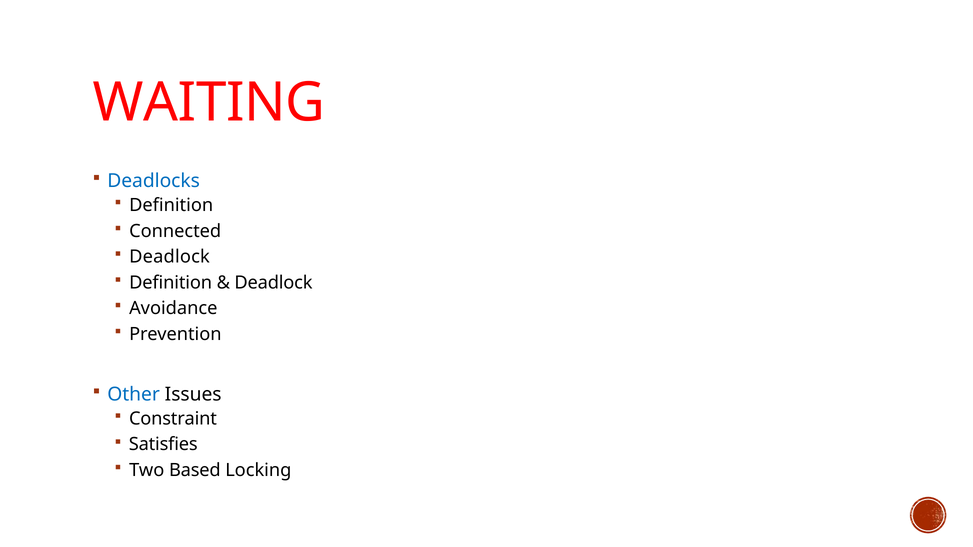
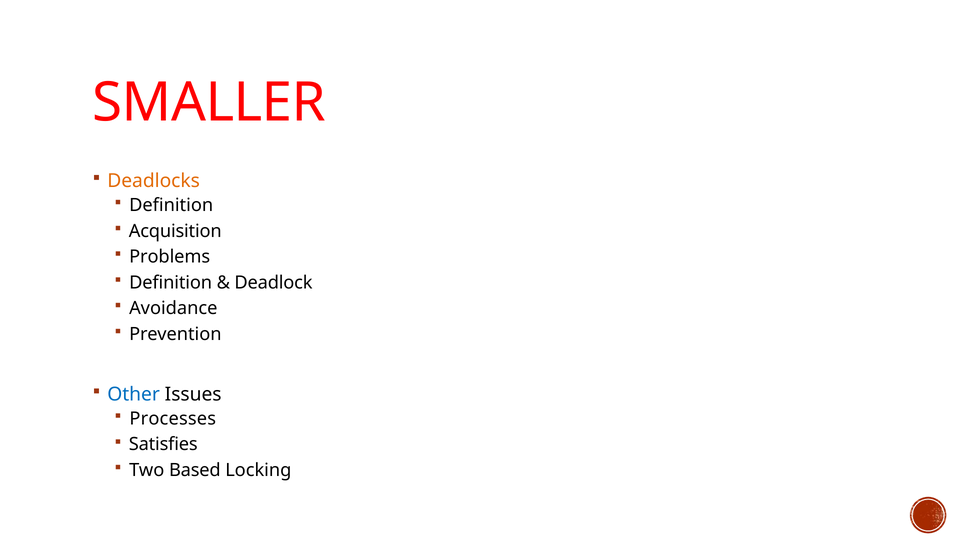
WAITING: WAITING -> SMALLER (209, 103)
Deadlocks colour: blue -> orange (154, 181)
Connected: Connected -> Acquisition (175, 231)
Deadlock: Deadlock -> Problems (170, 257)
Constraint: Constraint -> Processes (173, 419)
